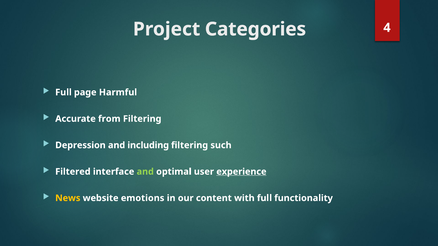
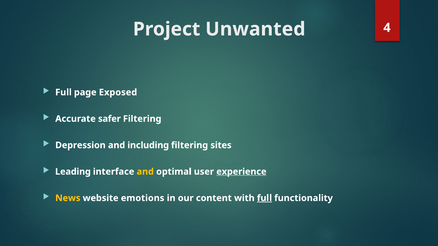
Categories: Categories -> Unwanted (255, 29)
Harmful: Harmful -> Exposed (118, 92)
from: from -> safer (109, 119)
such: such -> sites (221, 145)
Filtered: Filtered -> Leading (73, 172)
and colour: light green -> yellow (145, 172)
full underline: none -> present (264, 198)
